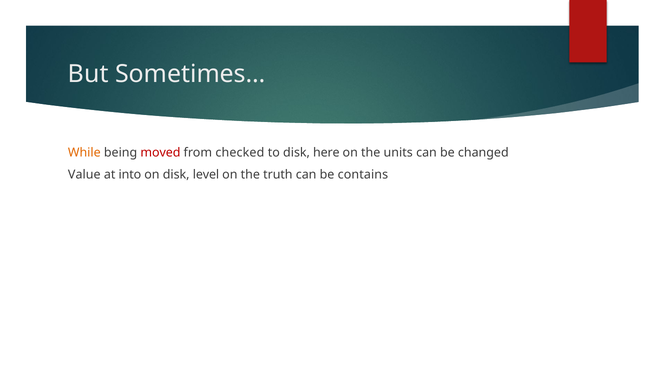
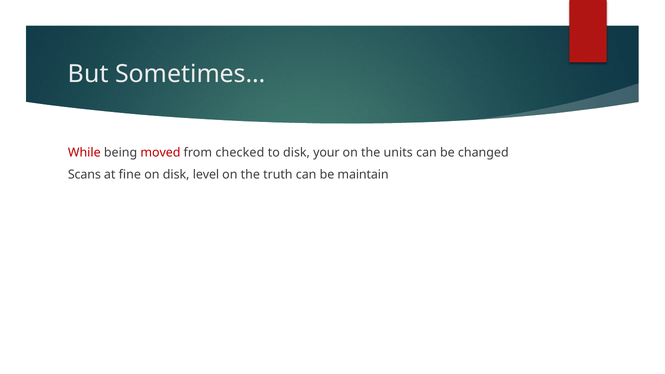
While colour: orange -> red (84, 153)
here: here -> your (326, 153)
Value: Value -> Scans (84, 175)
into: into -> fine (130, 175)
contains: contains -> maintain (363, 175)
